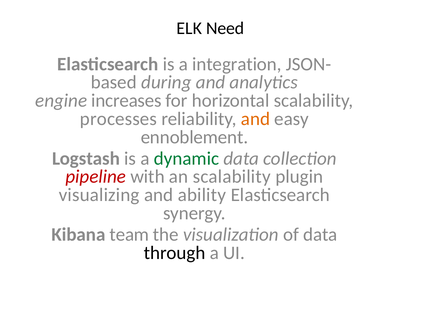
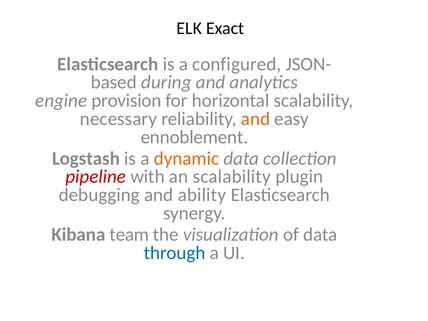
Need: Need -> Exact (225, 28)
integration: integration -> configured (237, 64)
increases: increases -> provision (126, 101)
processes: processes -> necessary (118, 119)
dynamic colour: green -> orange (186, 158)
visualizing: visualizing -> debugging (99, 195)
through colour: black -> blue (175, 253)
